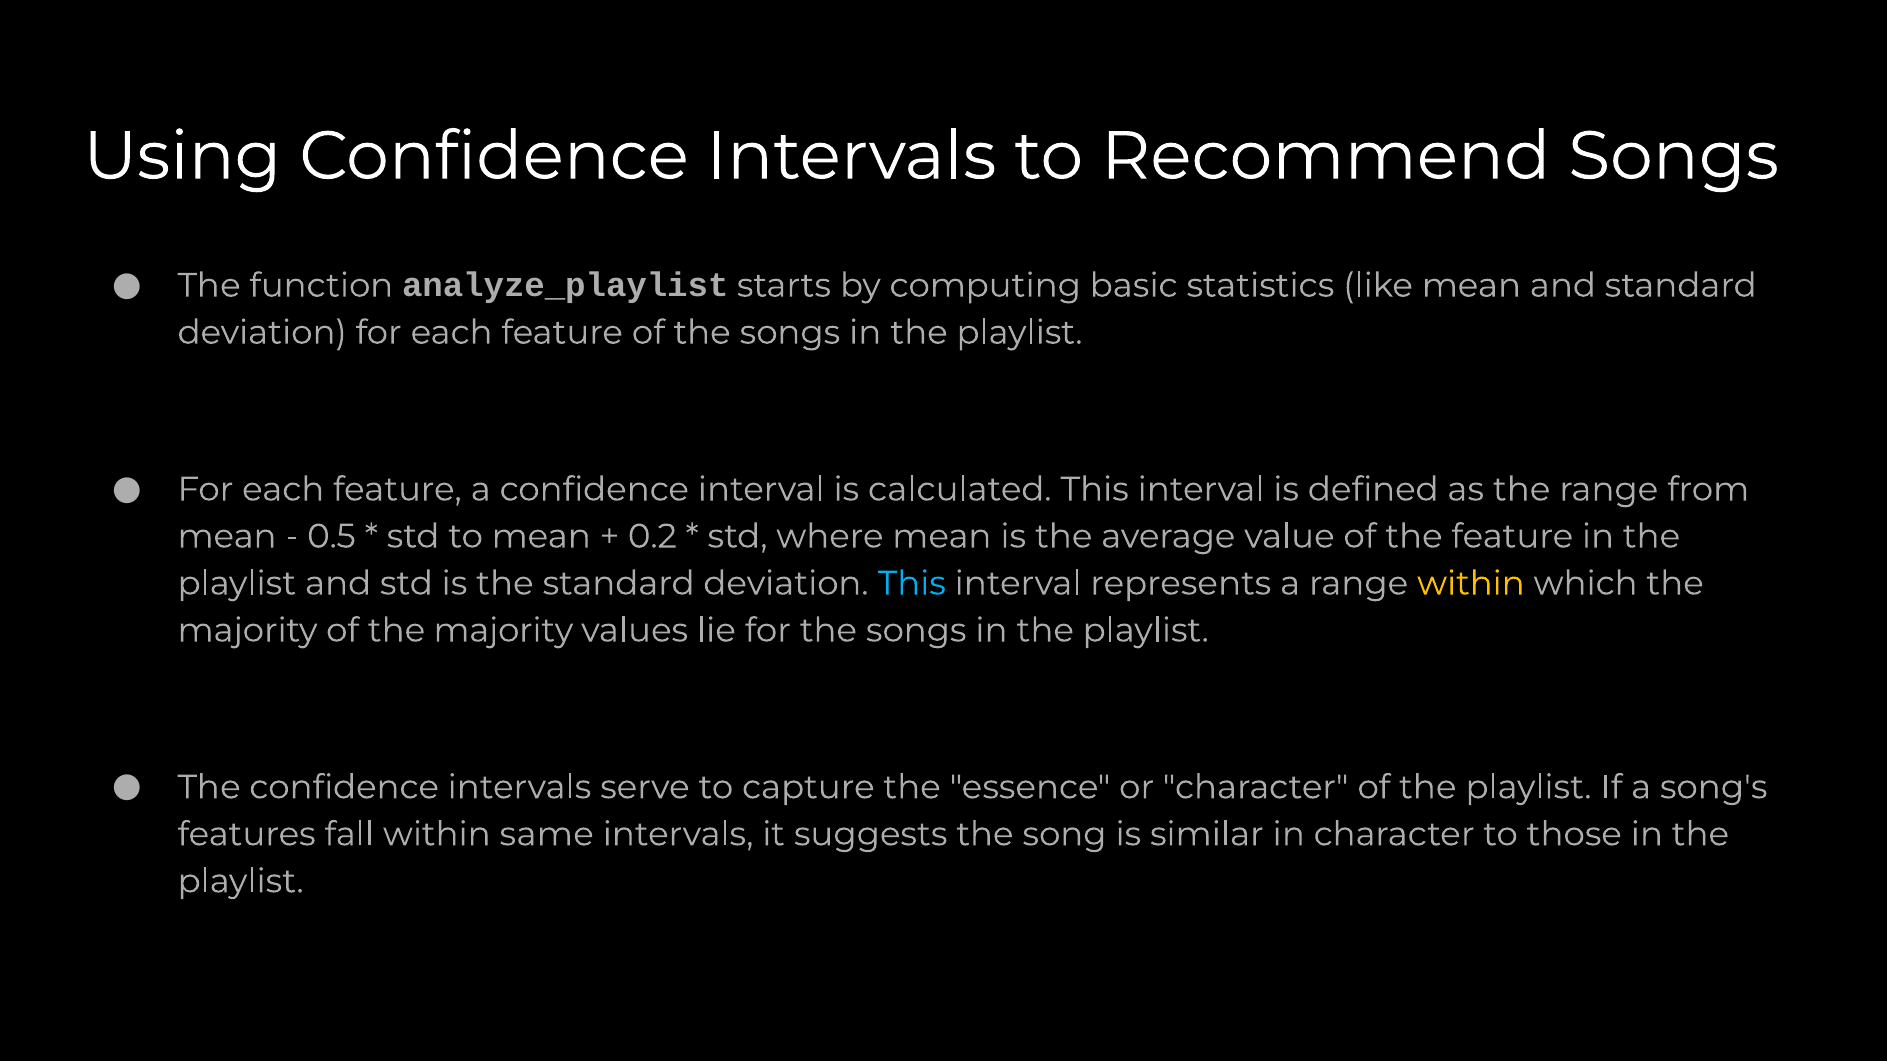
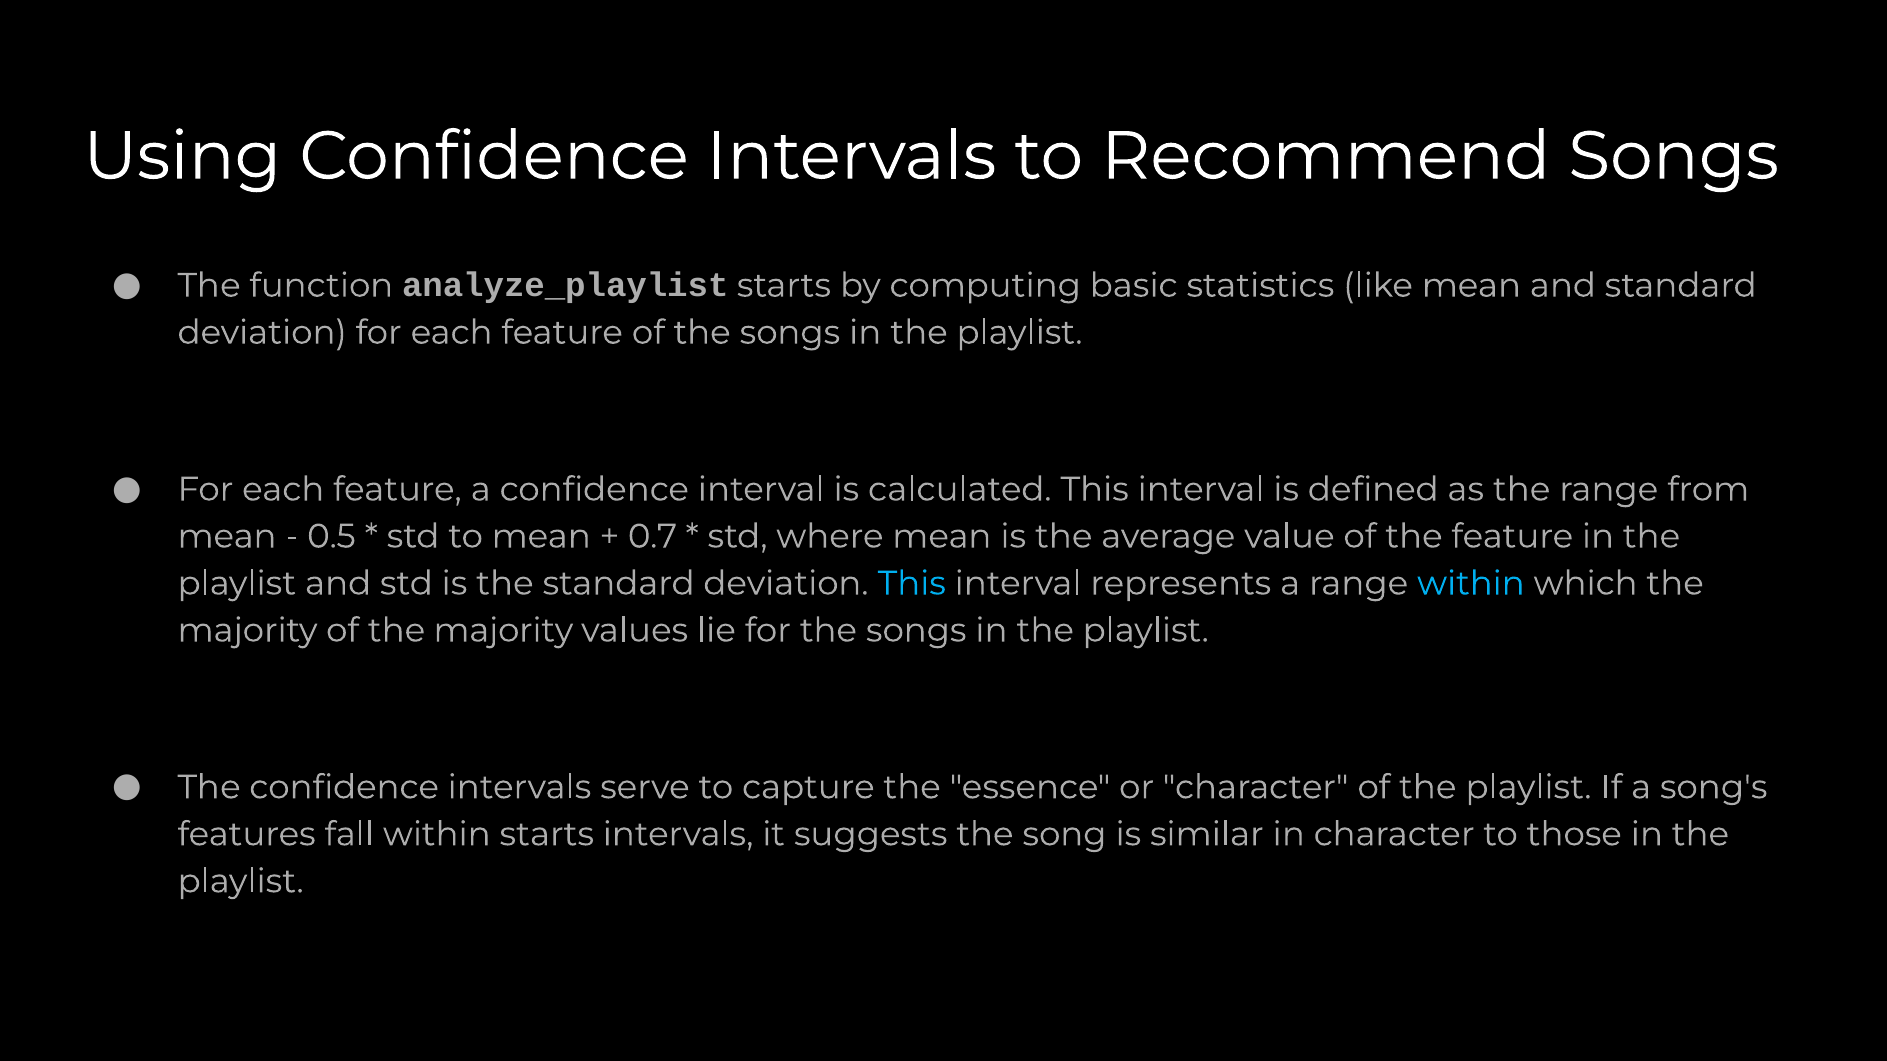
0.2: 0.2 -> 0.7 (653, 537)
within colour: yellow -> light blue (1471, 584)
within same: same -> starts (547, 835)
